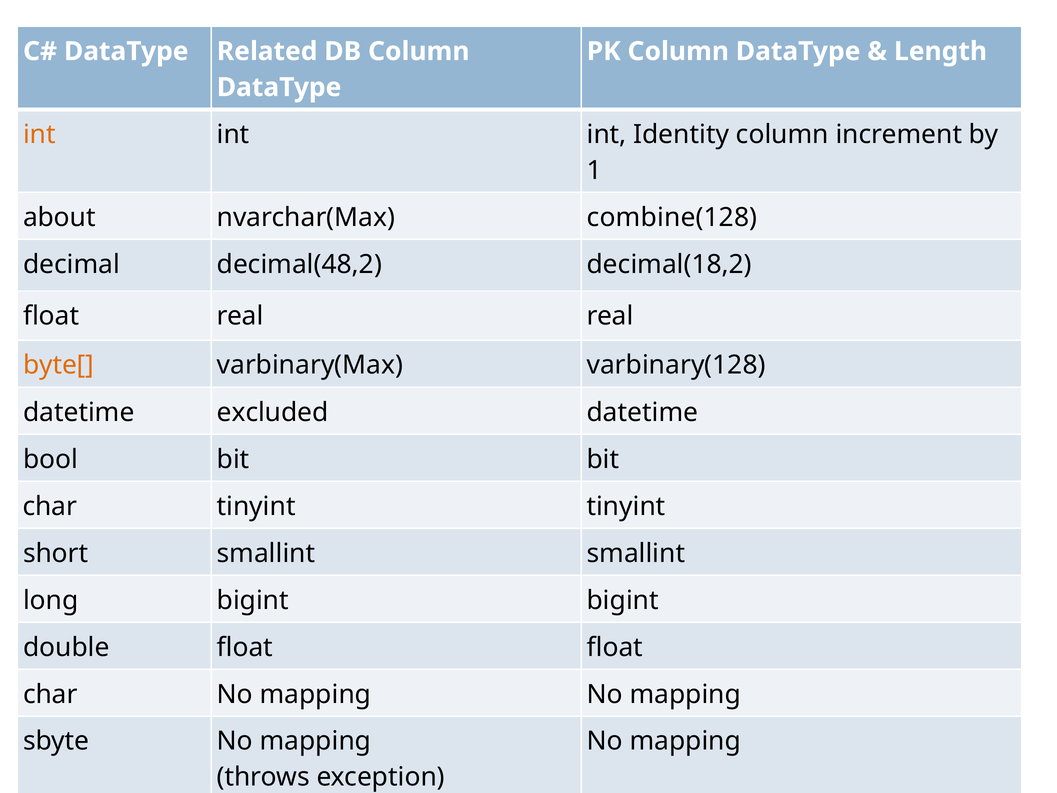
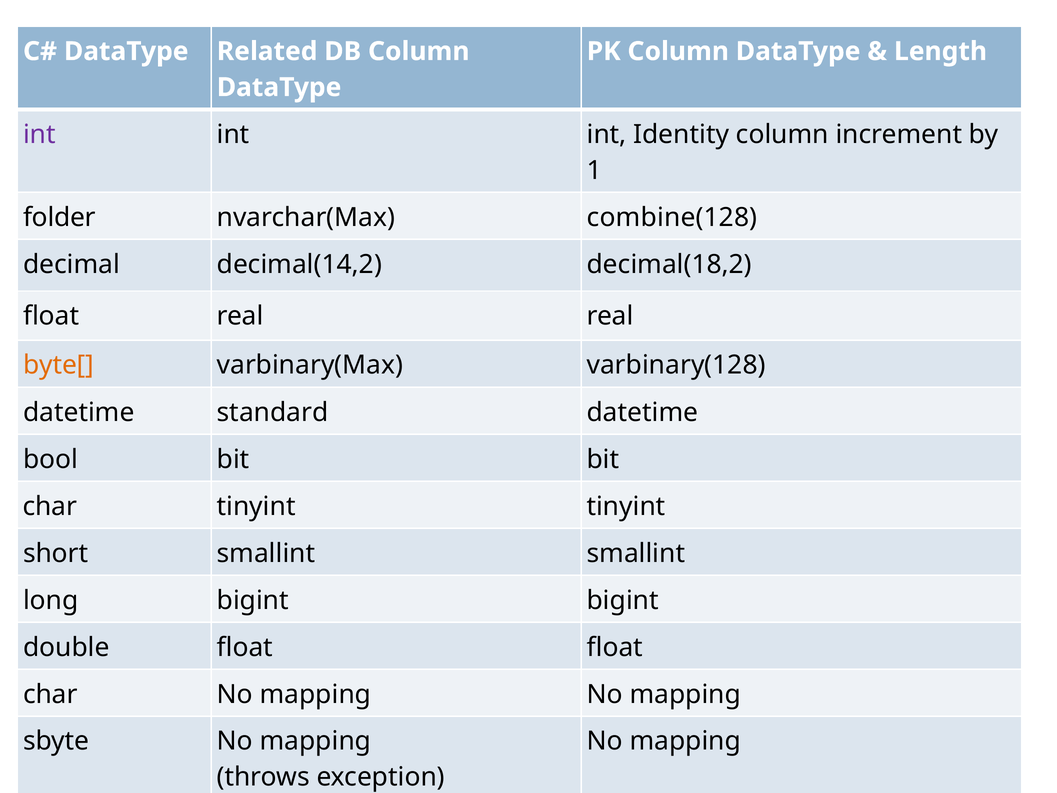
int colour: orange -> purple (39, 134)
about: about -> folder (59, 217)
decimal(48,2: decimal(48,2 -> decimal(14,2 (299, 264)
excluded: excluded -> standard (273, 412)
